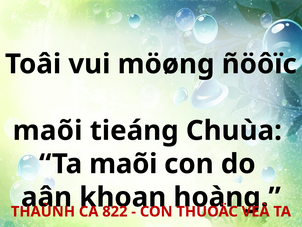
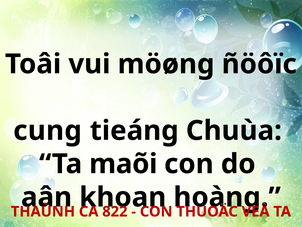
maõi: maõi -> cung (48, 130)
